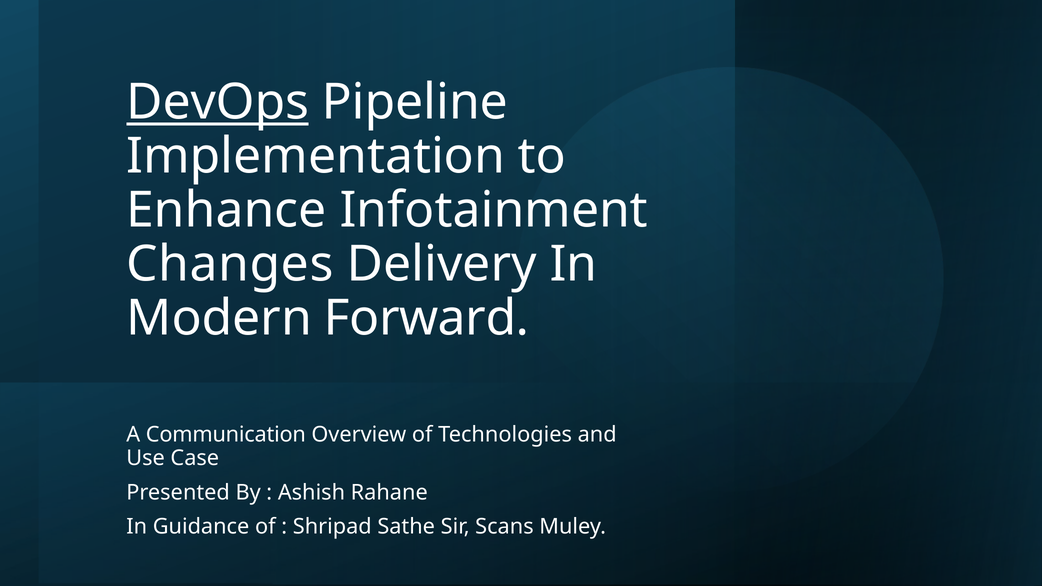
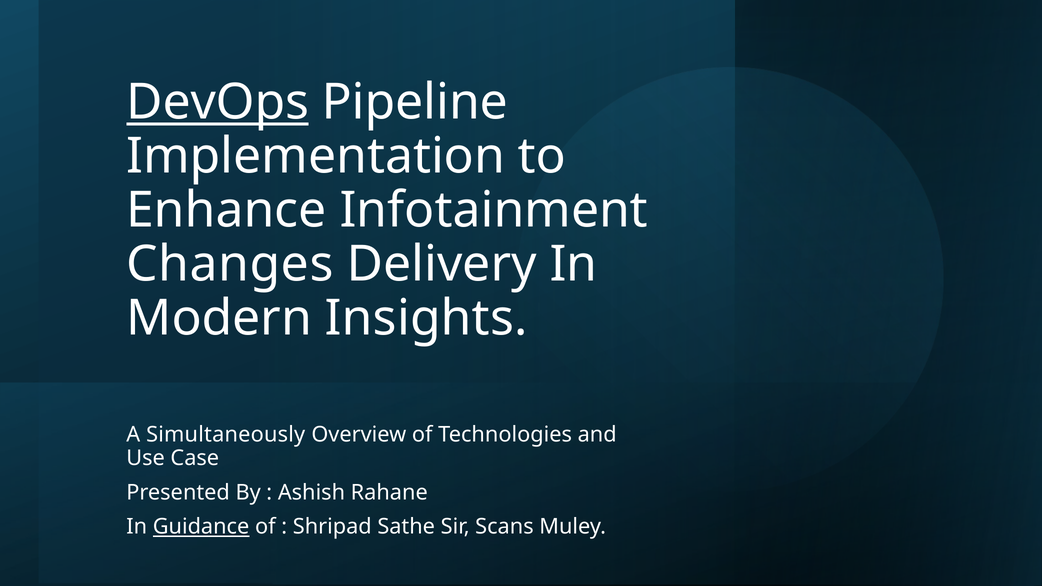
Forward: Forward -> Insights (426, 318)
Communication: Communication -> Simultaneously (226, 435)
Guidance underline: none -> present (201, 527)
